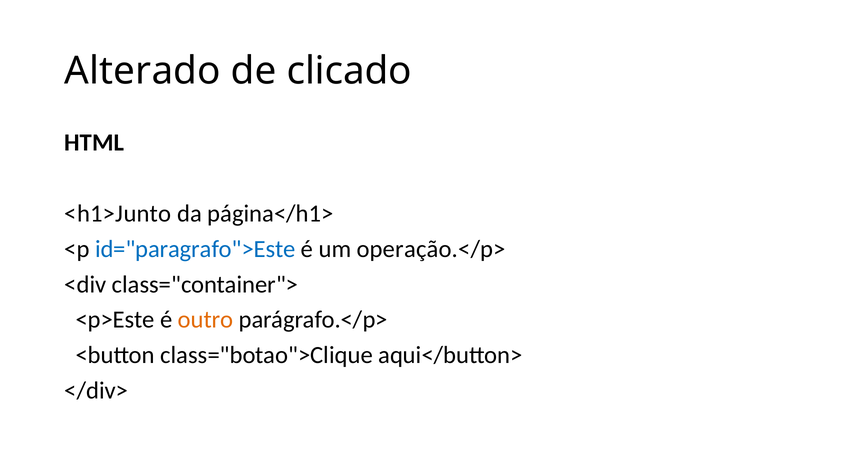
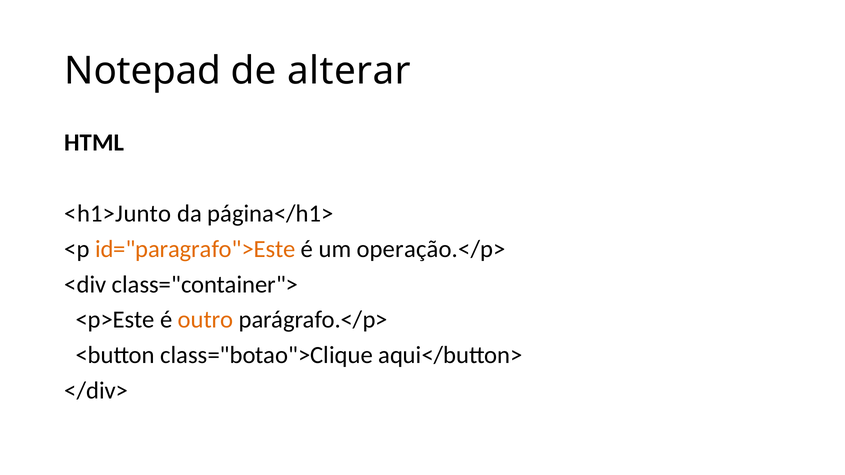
Alterado: Alterado -> Notepad (143, 71)
clicado: clicado -> alterar (349, 71)
id="paragrafo">Este colour: blue -> orange (195, 249)
